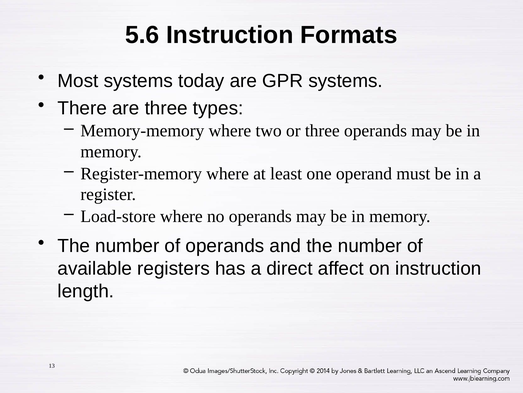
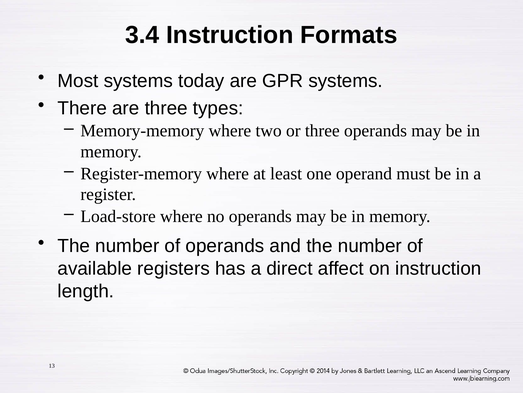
5.6: 5.6 -> 3.4 (142, 35)
